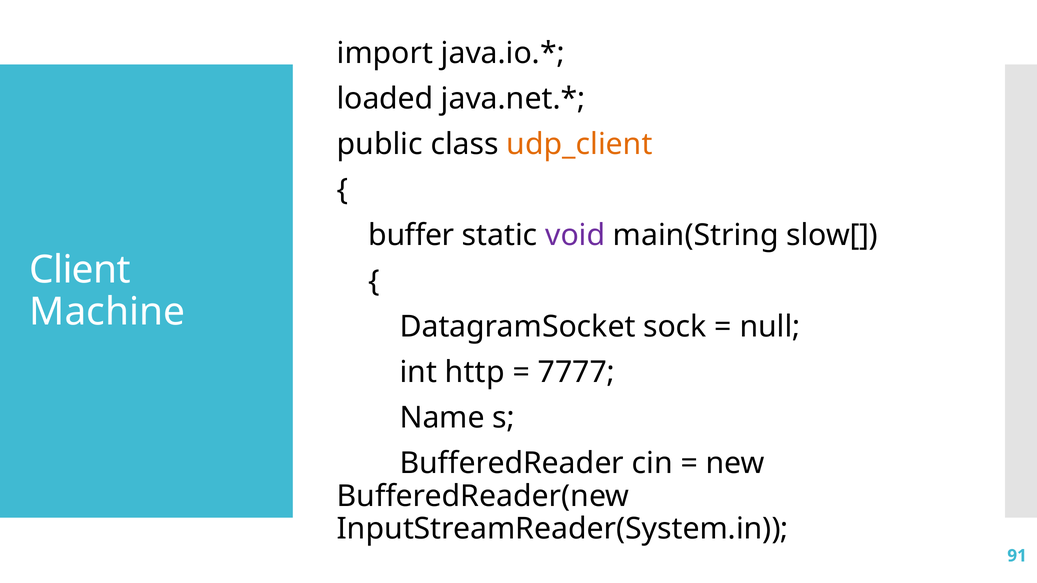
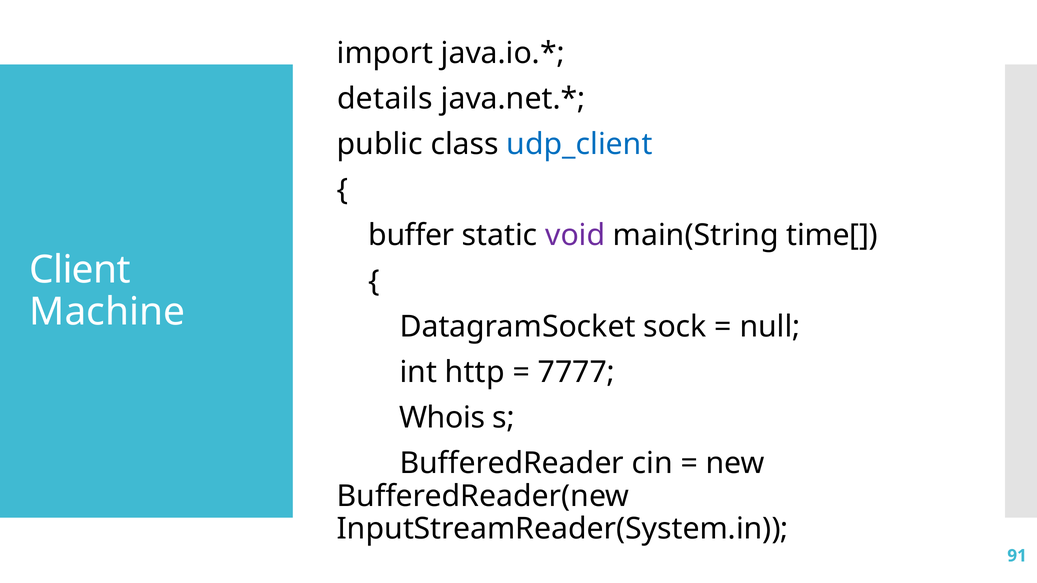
loaded: loaded -> details (385, 99)
udp_client colour: orange -> blue (579, 144)
slow[: slow[ -> time[ (832, 236)
Name: Name -> Whois (442, 418)
